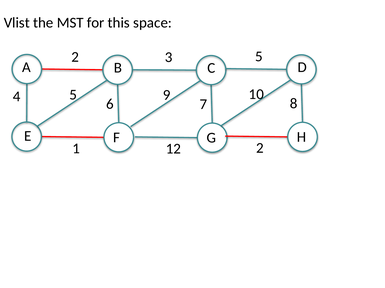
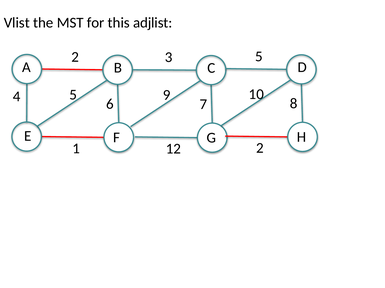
space: space -> adjlist (153, 23)
